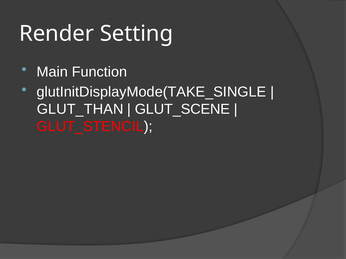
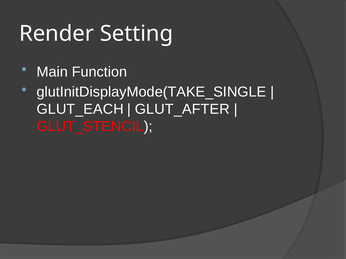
GLUT_THAN: GLUT_THAN -> GLUT_EACH (80, 109)
GLUT_SCENE: GLUT_SCENE -> GLUT_AFTER (182, 109)
